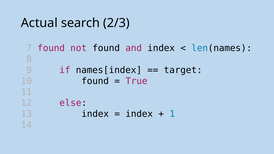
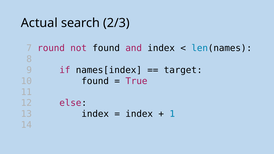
7 found: found -> round (51, 48)
